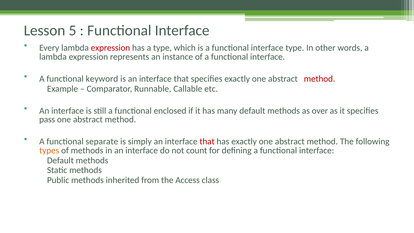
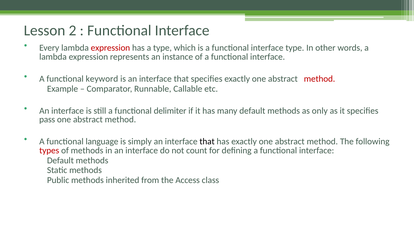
5: 5 -> 2 (73, 30)
enclosed: enclosed -> delimiter (170, 111)
over: over -> only (320, 111)
separate: separate -> language (102, 142)
that colour: red -> black (207, 142)
types colour: orange -> red (49, 150)
